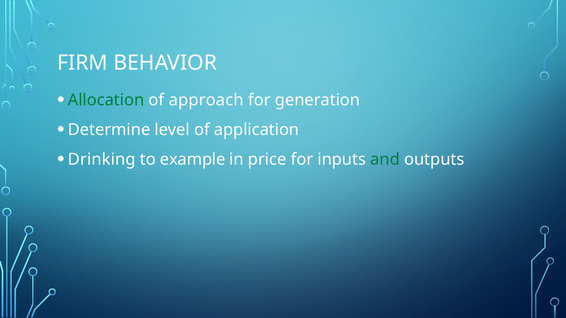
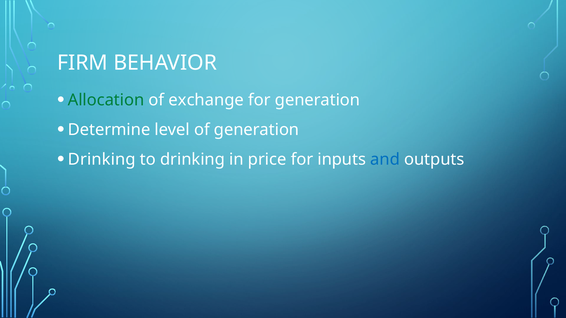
approach: approach -> exchange (206, 100)
of application: application -> generation (257, 130)
to example: example -> drinking (193, 160)
and colour: green -> blue (385, 160)
